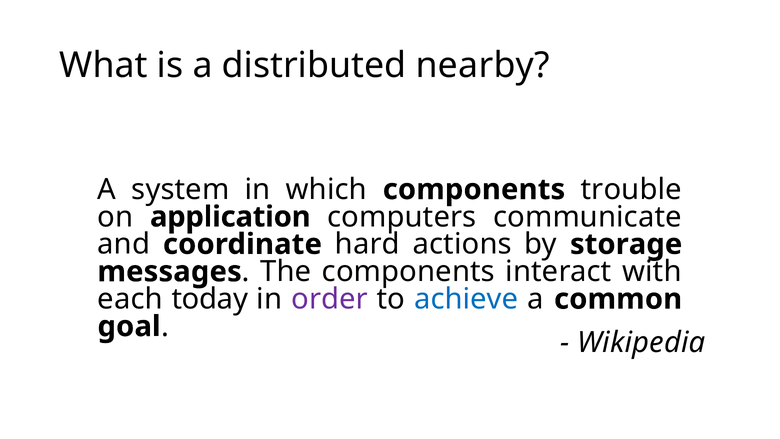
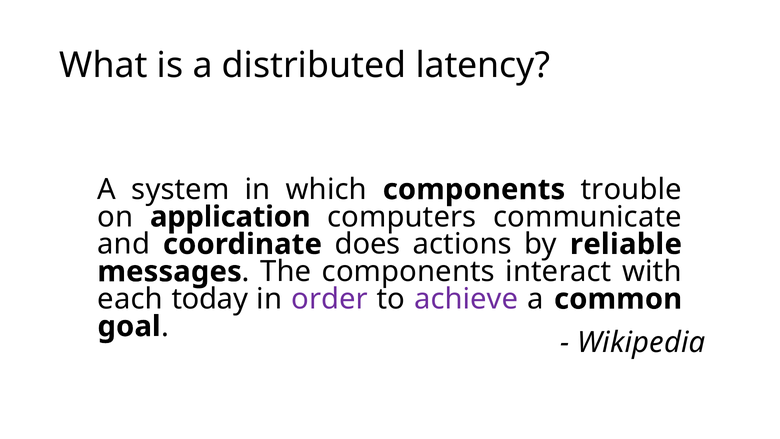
nearby: nearby -> latency (483, 66)
hard: hard -> does (368, 244)
storage: storage -> reliable (626, 244)
achieve colour: blue -> purple (466, 299)
